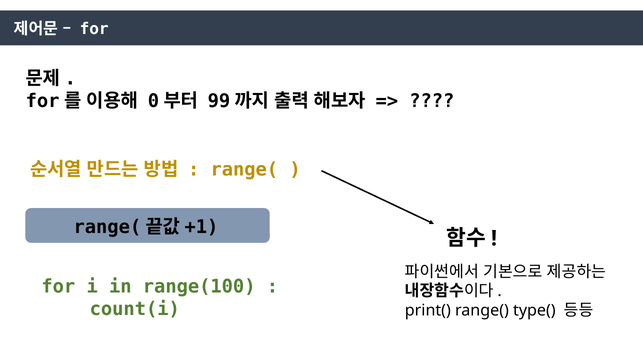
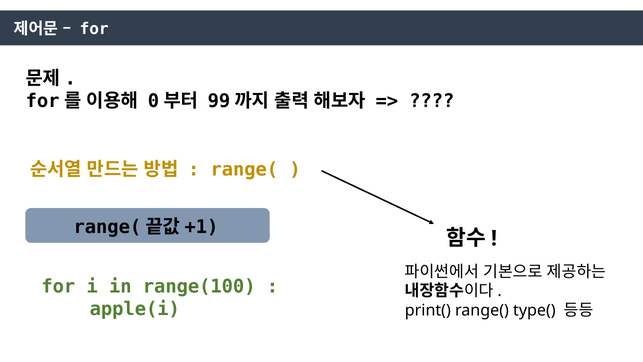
count(i: count(i -> apple(i (135, 309)
